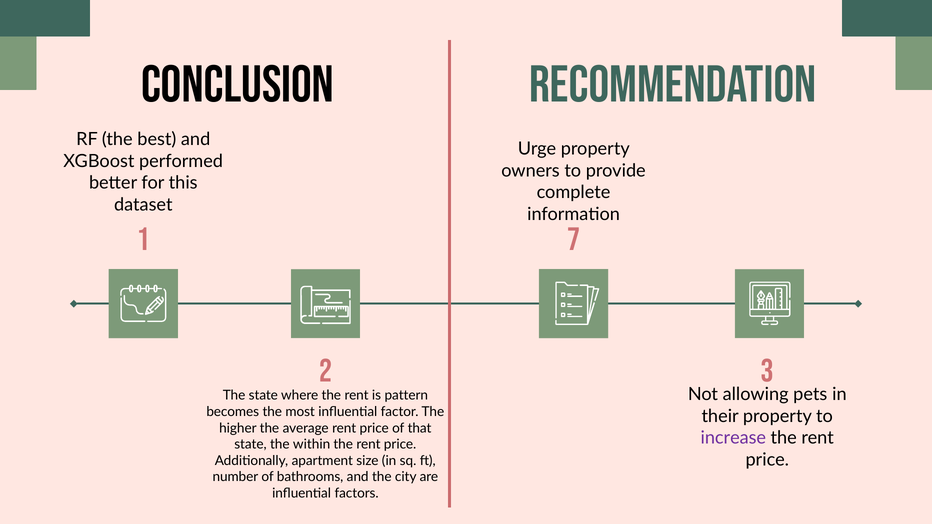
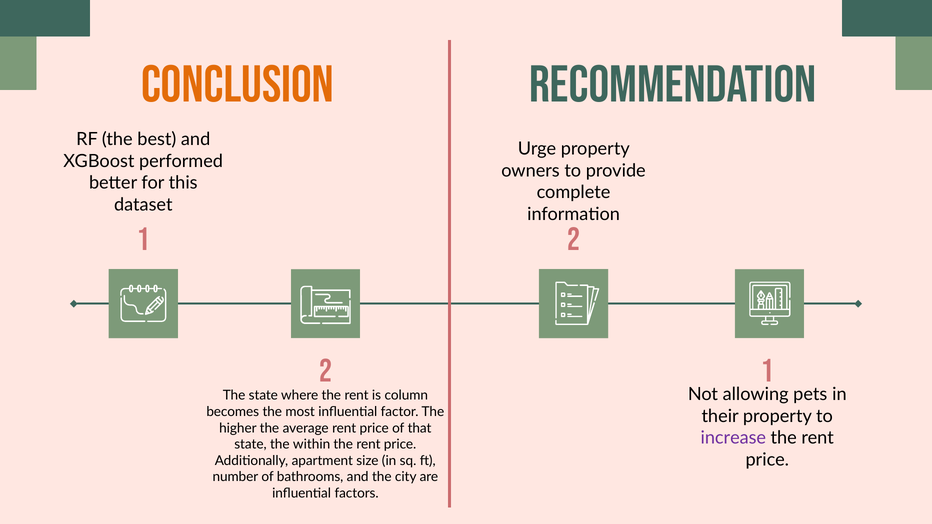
Conclusion colour: black -> orange (238, 85)
1 7: 7 -> 2 (574, 240)
2 3: 3 -> 1 (767, 371)
pattern: pattern -> column (406, 396)
